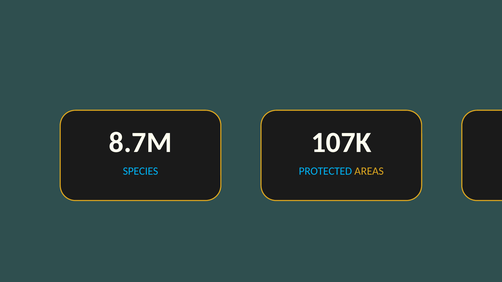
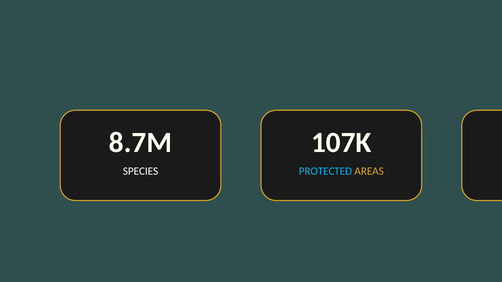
SPECIES colour: light blue -> white (141, 171)
